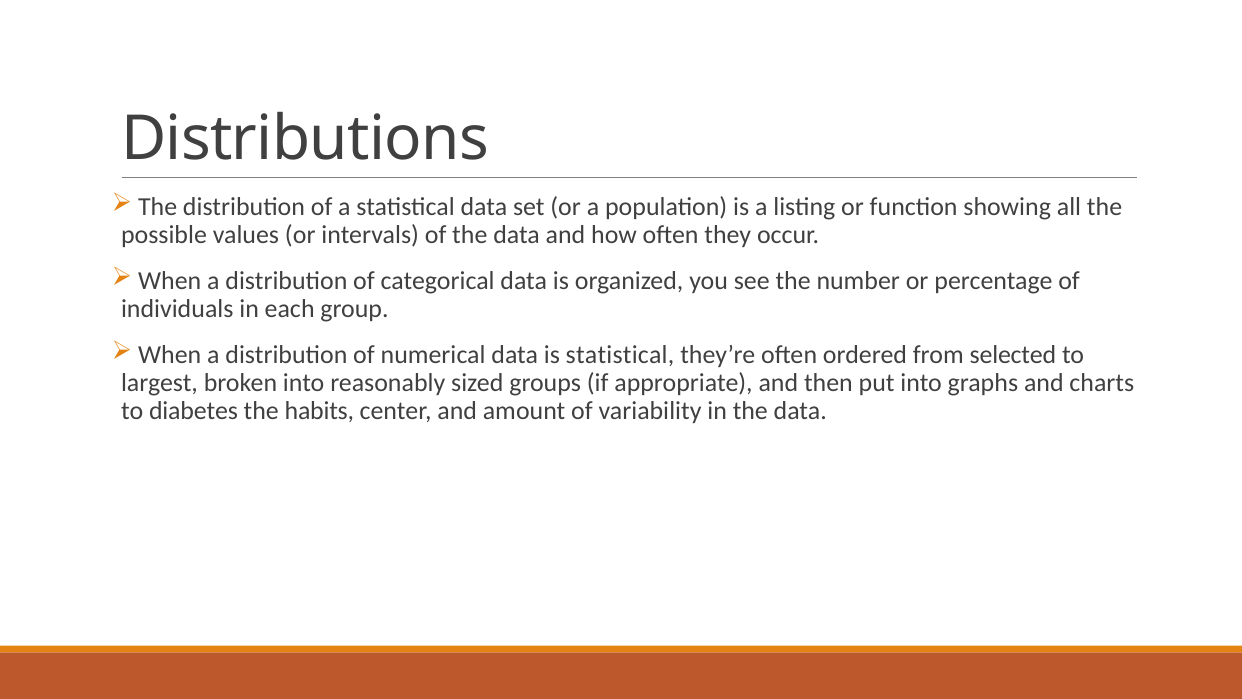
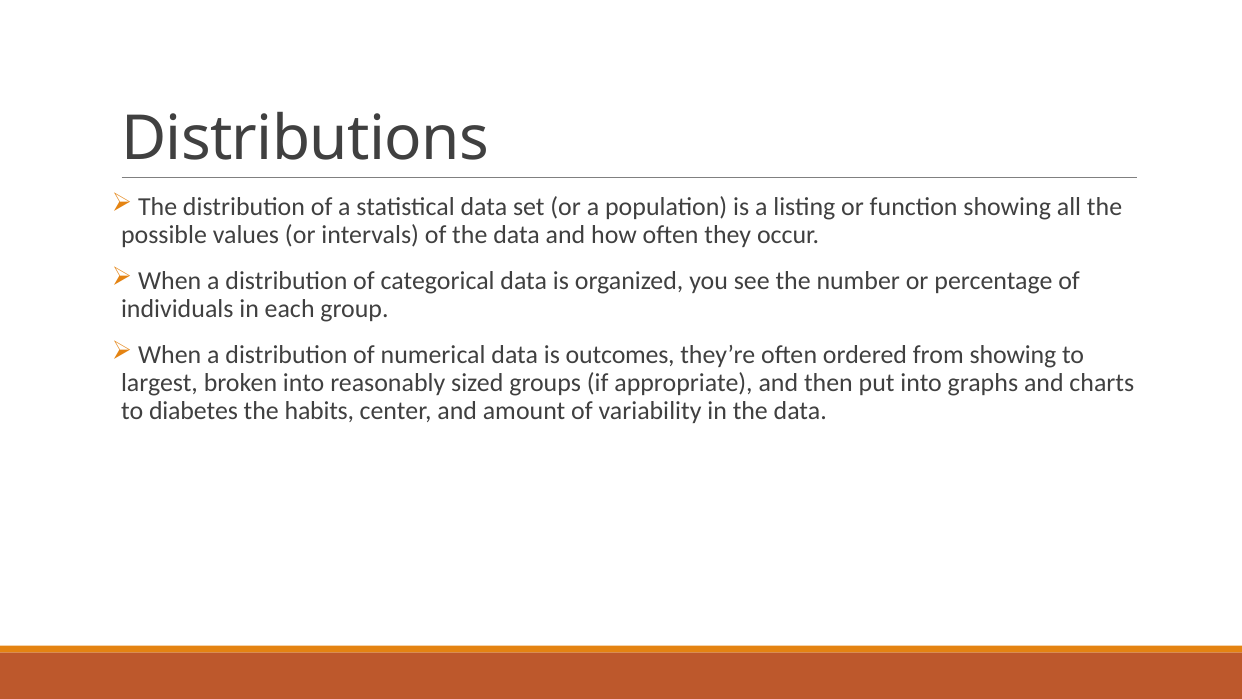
is statistical: statistical -> outcomes (620, 355)
from selected: selected -> showing (1013, 355)
